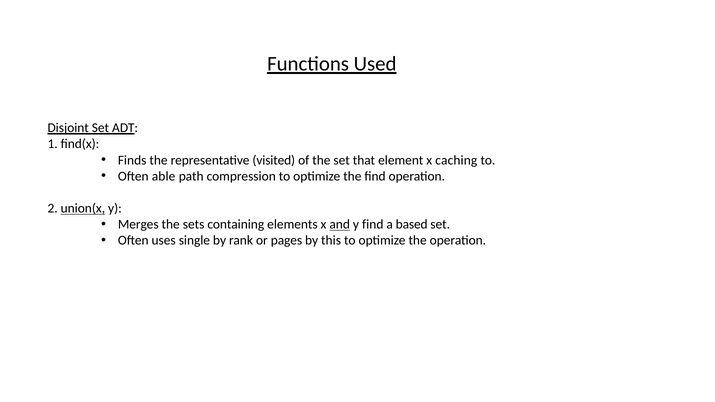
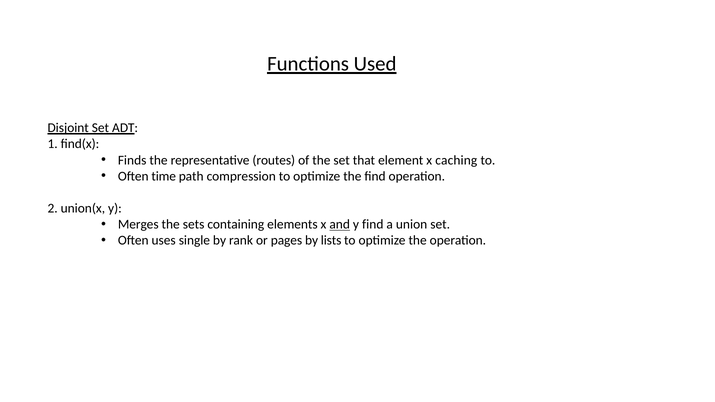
visited: visited -> routes (274, 160)
able: able -> time (164, 176)
union(x underline: present -> none (83, 208)
based: based -> union (412, 225)
this: this -> lists (331, 241)
